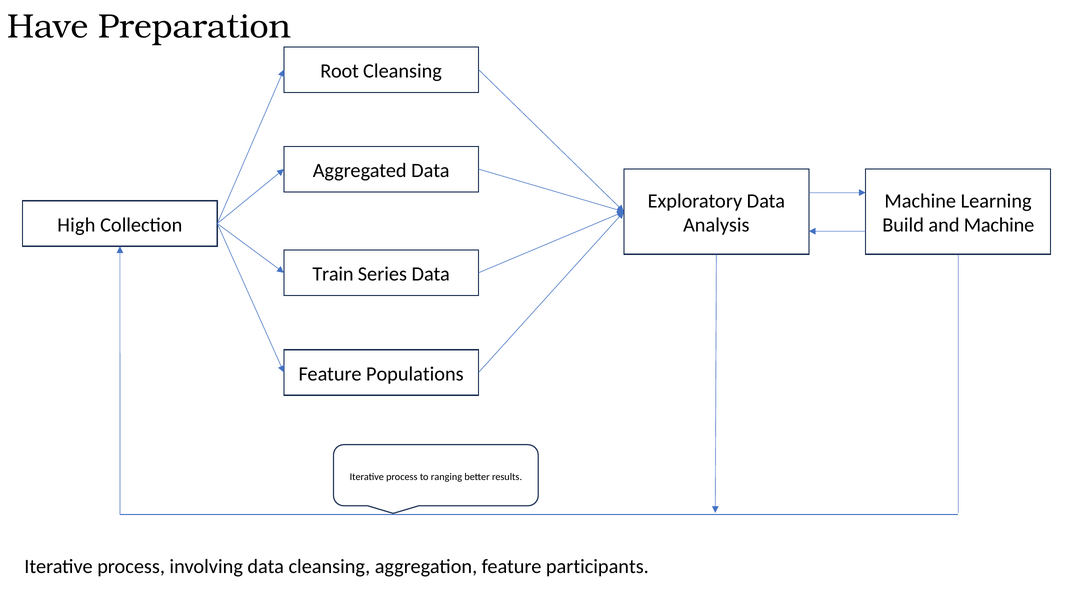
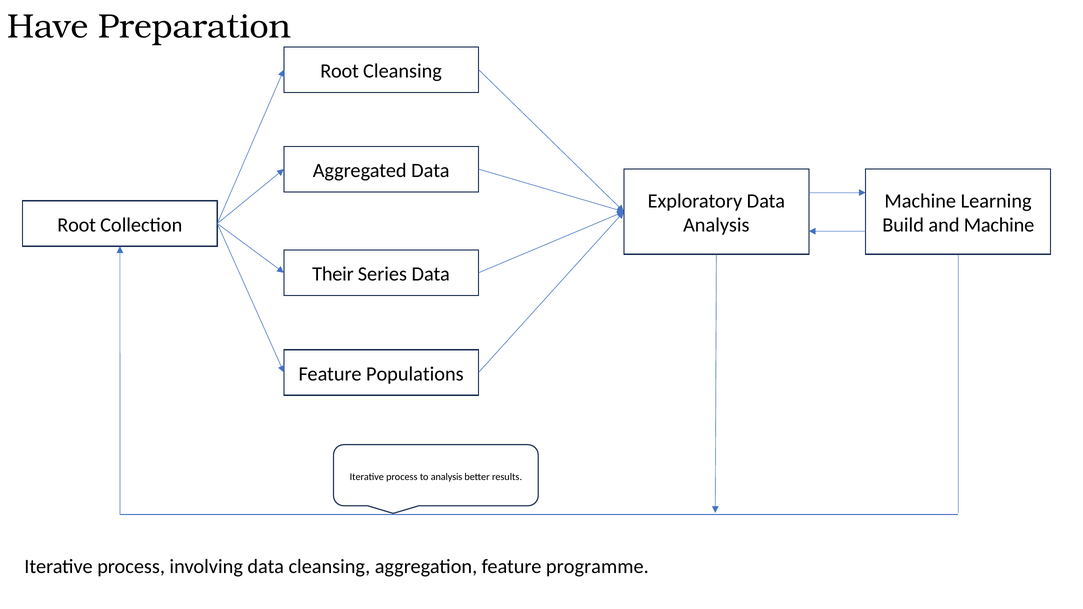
High: High -> Root (77, 225)
Train: Train -> Their (333, 274)
to ranging: ranging -> analysis (447, 477)
participants: participants -> programme (597, 567)
